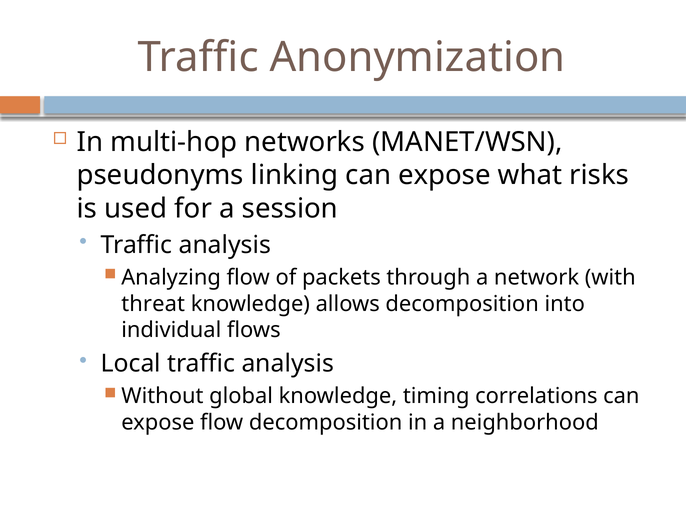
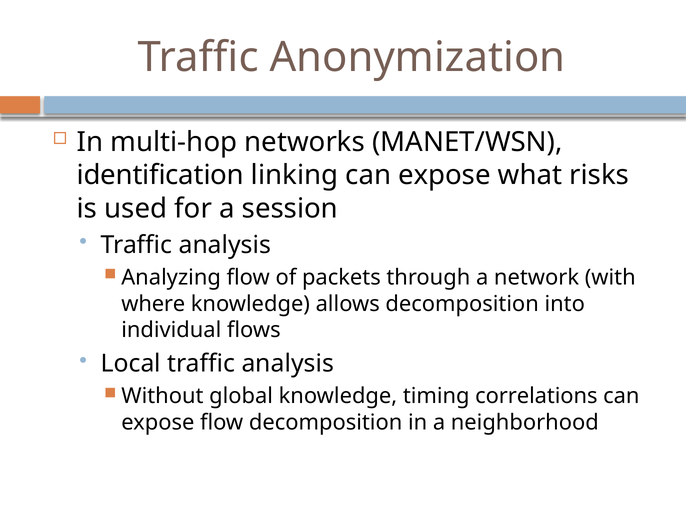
pseudonyms: pseudonyms -> identification (160, 175)
threat: threat -> where (153, 304)
